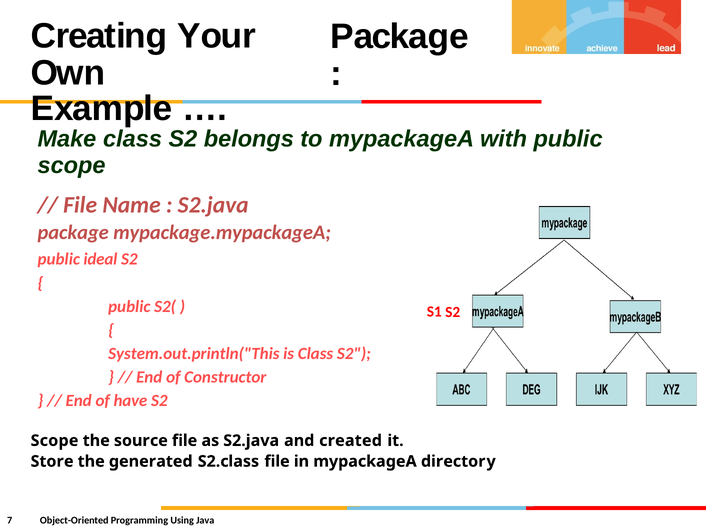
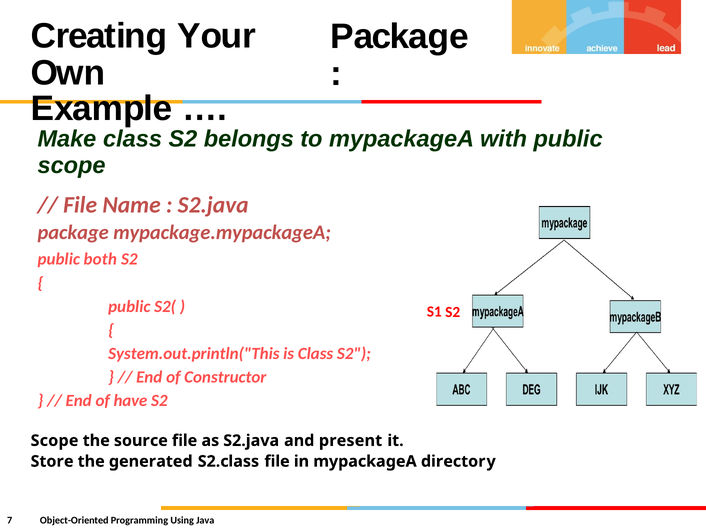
ideal: ideal -> both (100, 259)
created: created -> present (351, 440)
